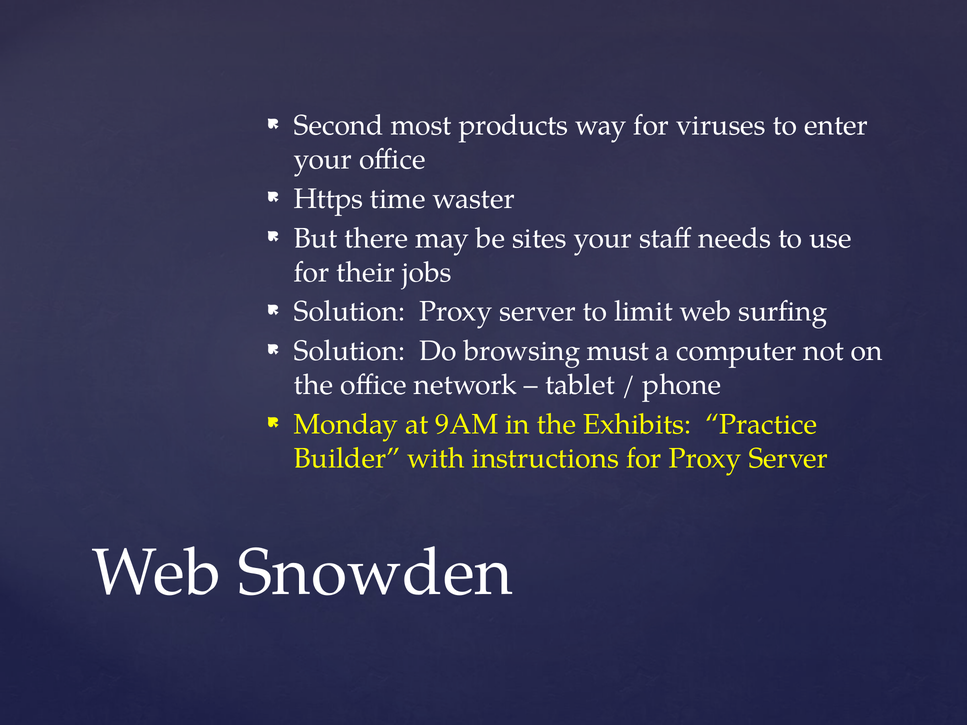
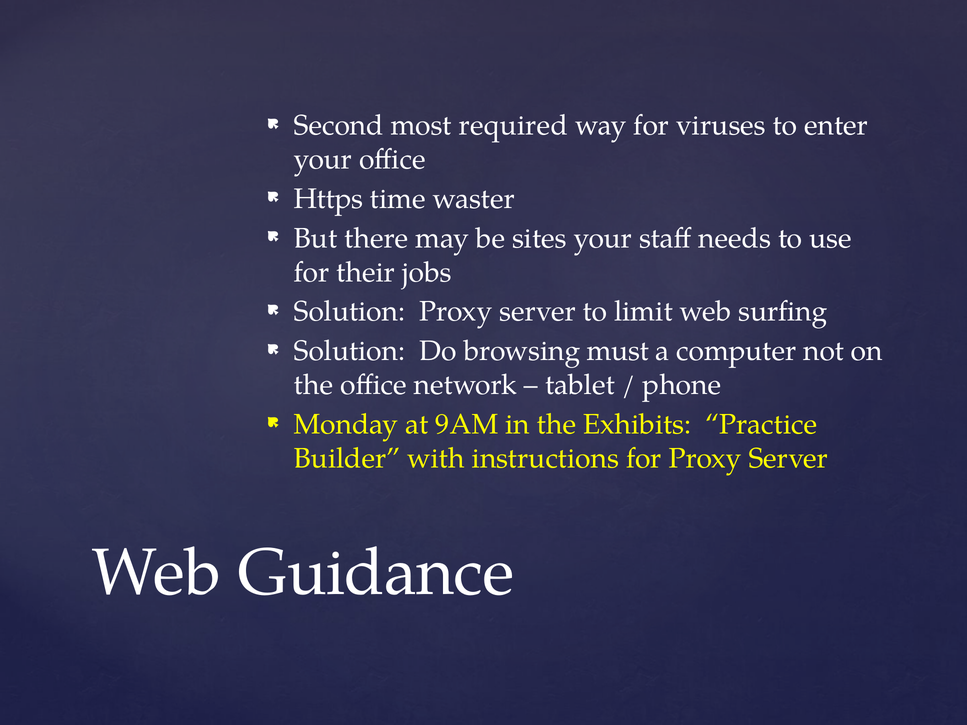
products: products -> required (513, 126)
Snowden: Snowden -> Guidance (376, 573)
